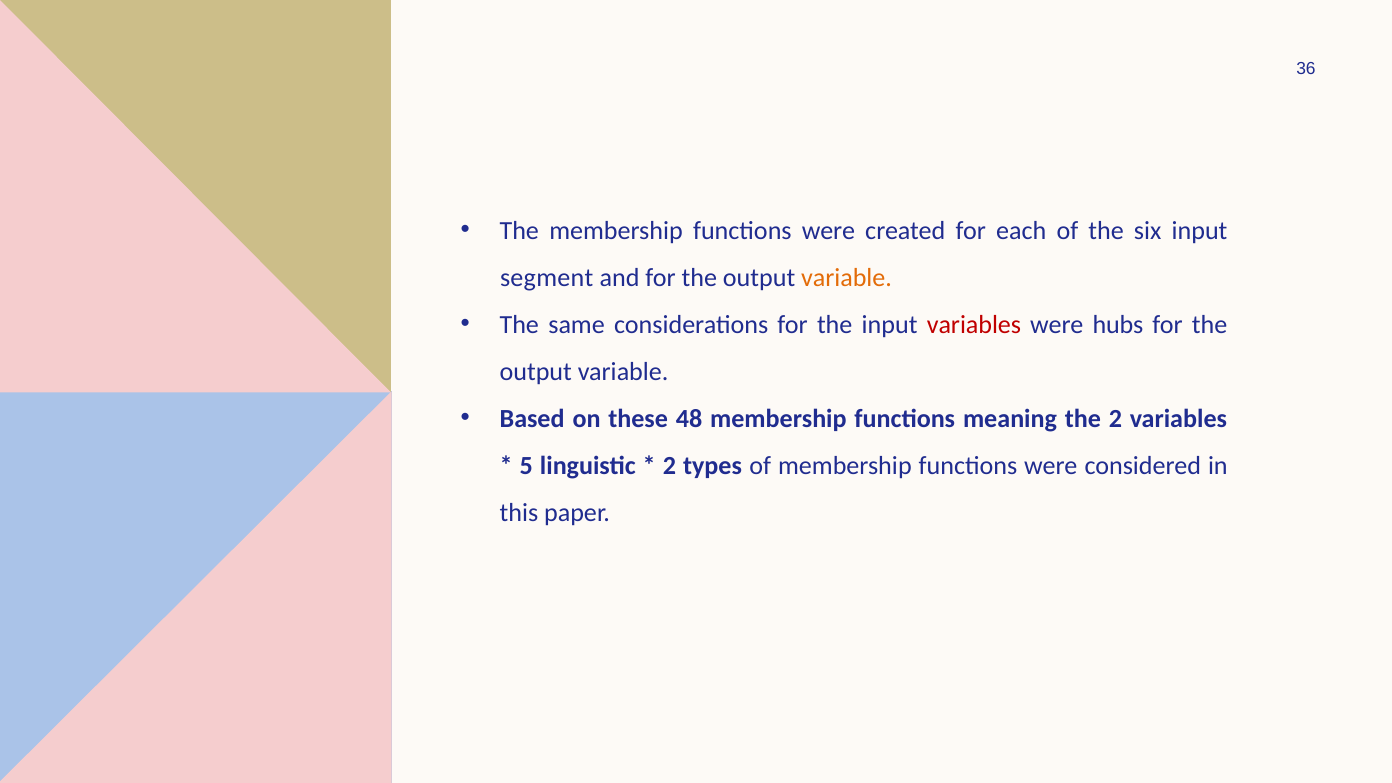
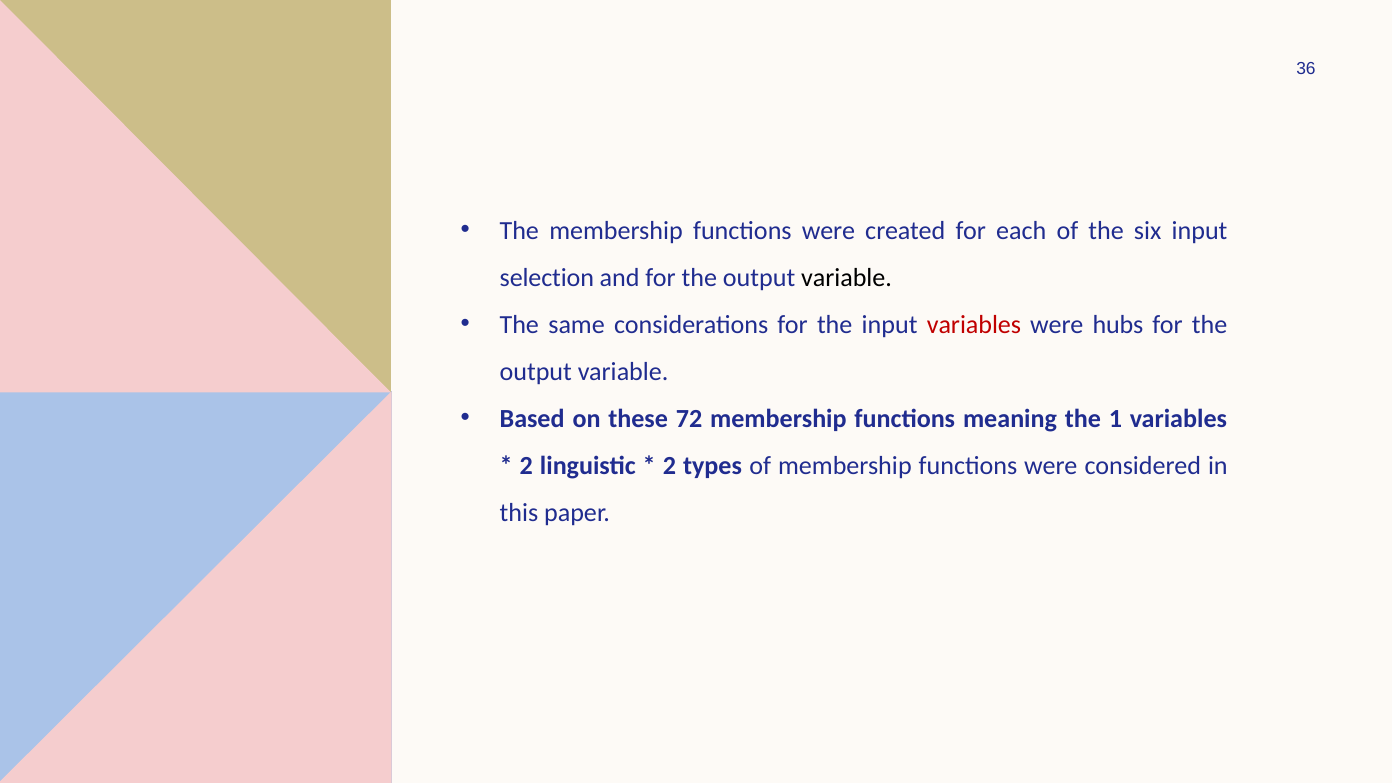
segment: segment -> selection (547, 278)
variable colour: orange -> black (847, 278)
48: 48 -> 72 (689, 419)
the 2: 2 -> 1 (1115, 419)
5: 5 -> 2 (526, 466)
